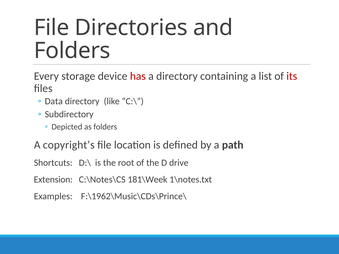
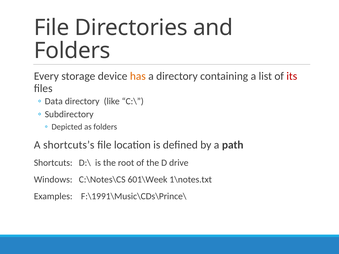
has colour: red -> orange (138, 76)
copyright’s: copyright’s -> shortcuts’s (69, 145)
Extension: Extension -> Windows (53, 180)
181\Week: 181\Week -> 601\Week (148, 180)
F:\1962\Music\CDs\Prince\: F:\1962\Music\CDs\Prince\ -> F:\1991\Music\CDs\Prince\ (134, 197)
